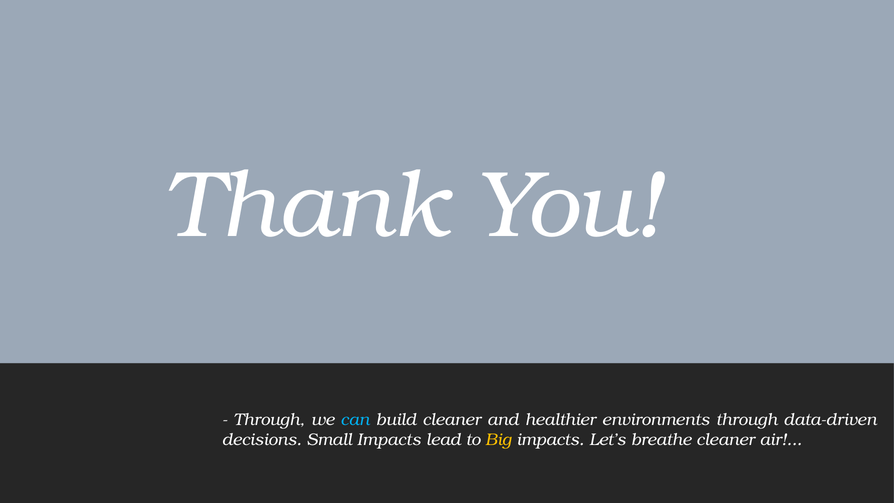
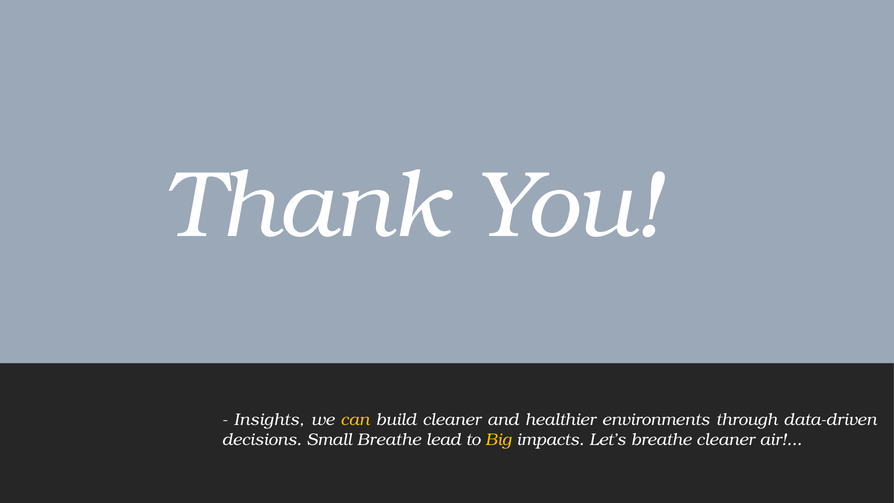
Through: Through -> Insights (269, 419)
can colour: light blue -> yellow (355, 419)
Small Impacts: Impacts -> Breathe (389, 439)
